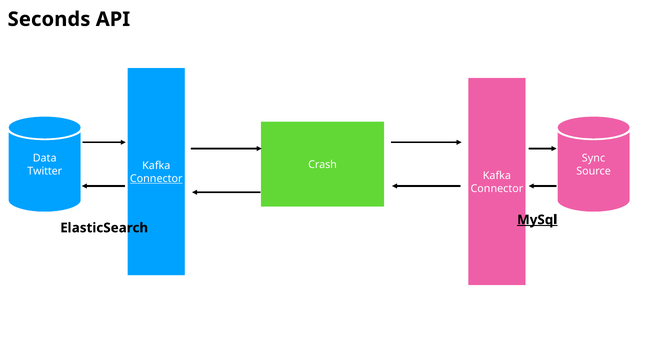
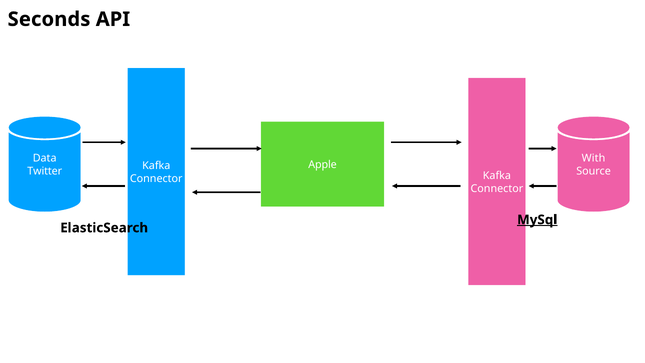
Sync: Sync -> With (594, 158)
Crash: Crash -> Apple (323, 165)
Connector underline: present -> none (156, 179)
